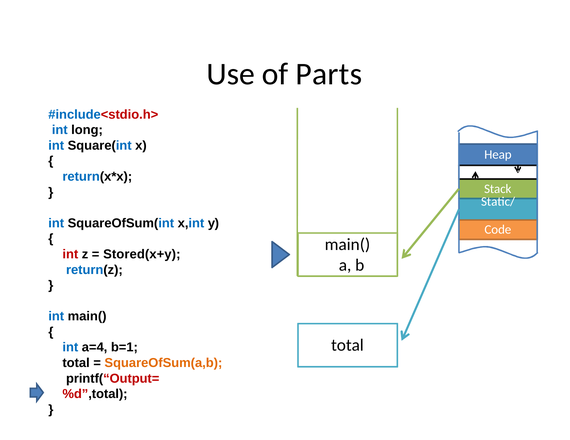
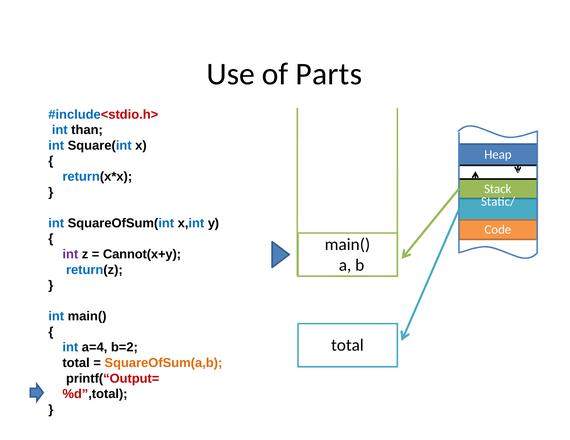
long: long -> than (87, 130)
int colour: red -> purple (70, 254)
Stored(x+y: Stored(x+y -> Cannot(x+y (142, 254)
b=1: b=1 -> b=2 (124, 348)
